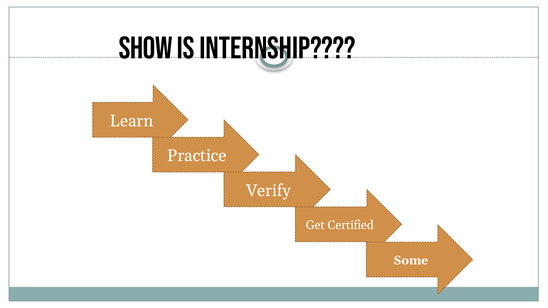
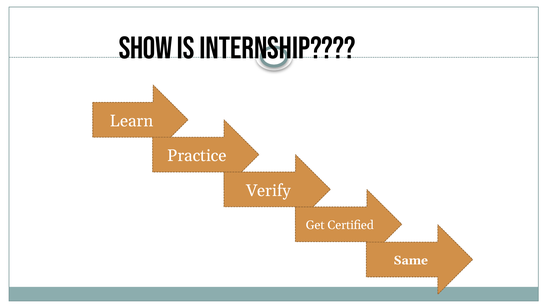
Some: Some -> Same (411, 261)
